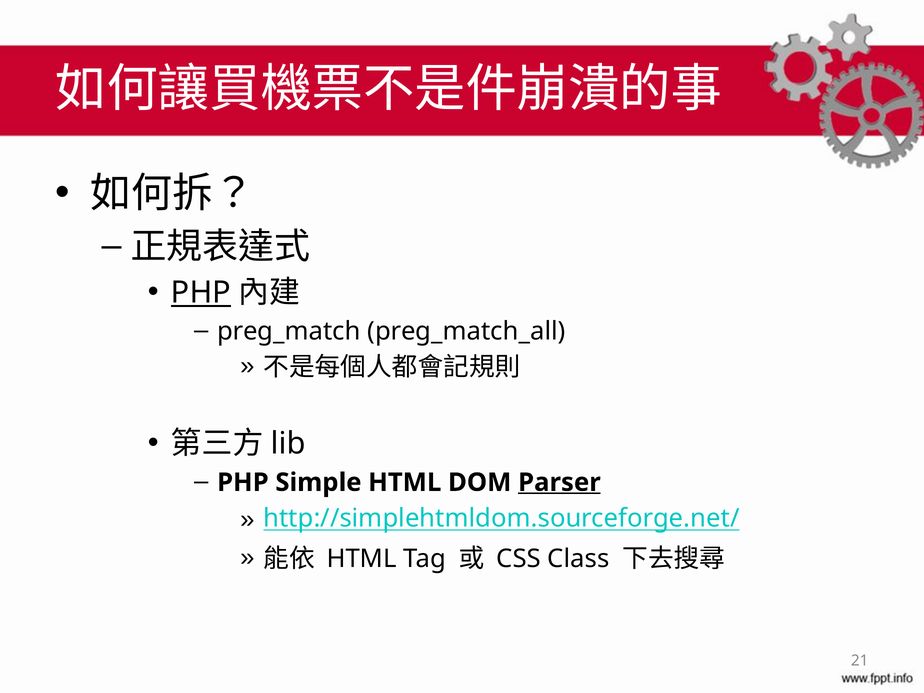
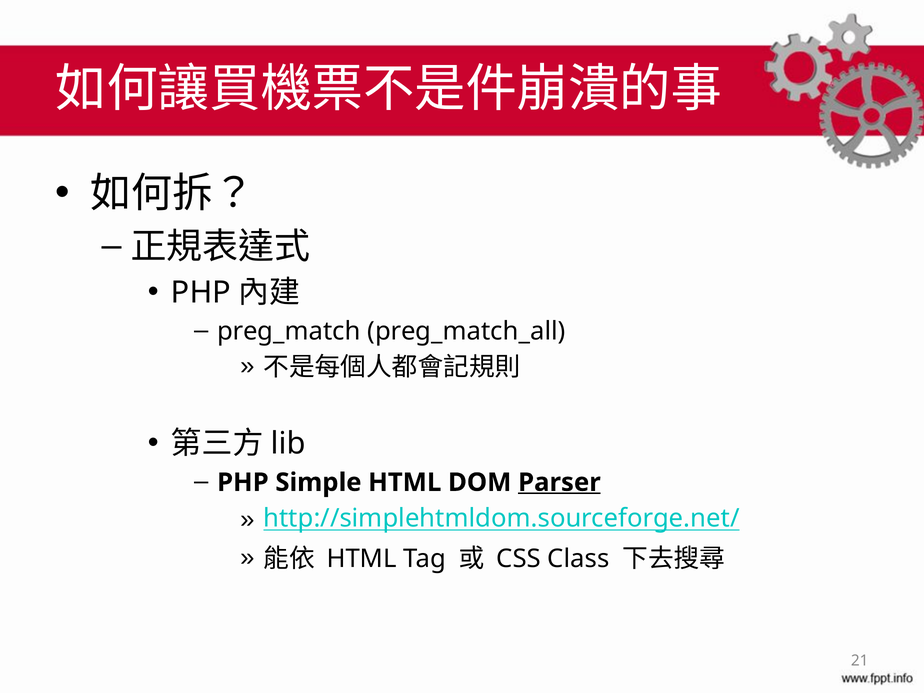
PHP underline: present -> none (201, 293)
